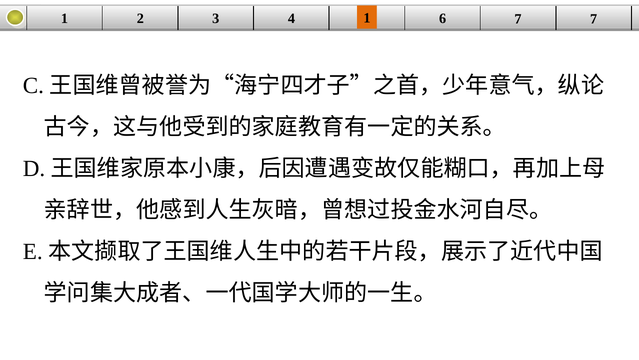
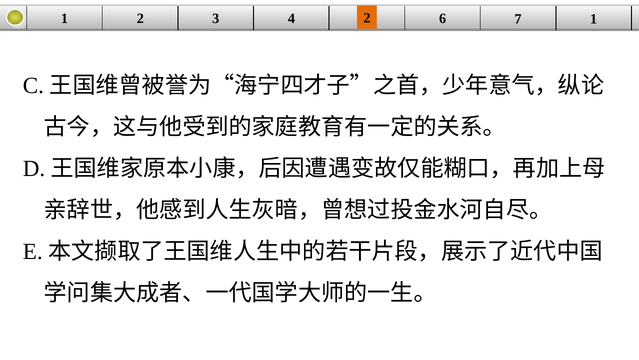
4 1: 1 -> 2 (367, 18)
7 7: 7 -> 1 (594, 19)
